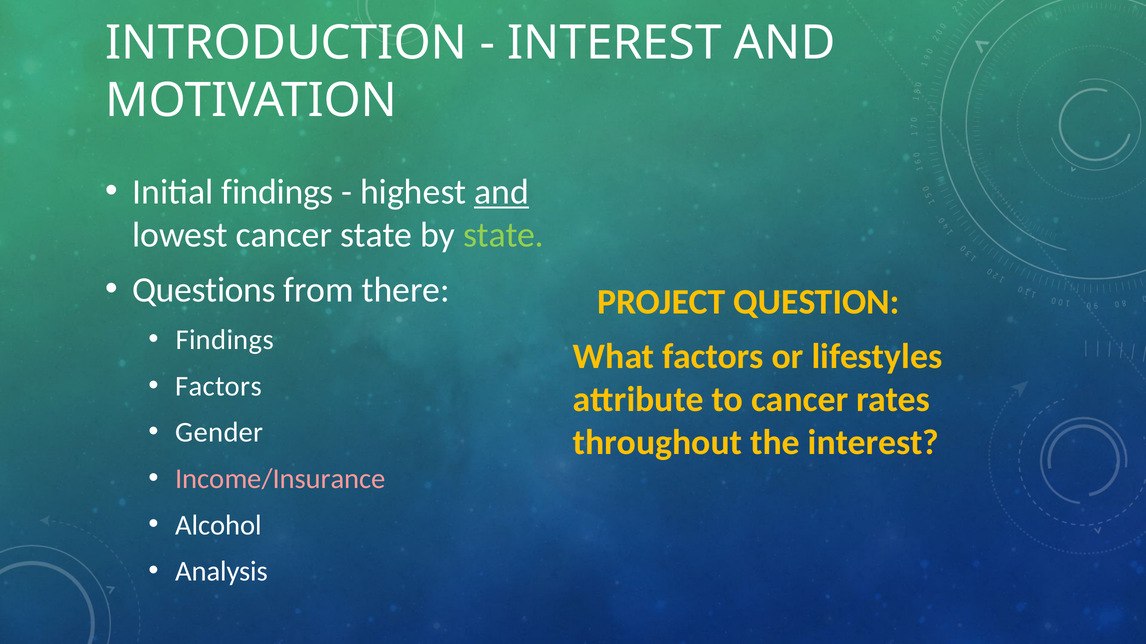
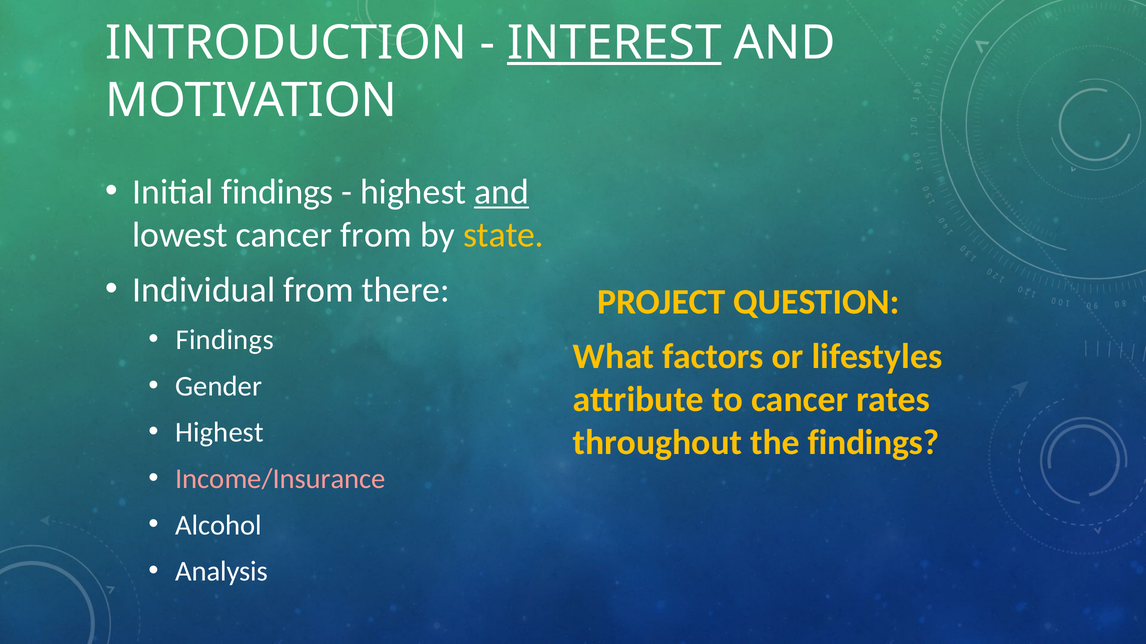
INTEREST underline: none -> present (614, 43)
cancer state: state -> from (376, 235)
state colour: light green -> yellow (503, 235)
Questions: Questions -> Individual (204, 290)
Factors: Factors -> Gender (219, 387)
Gender: Gender -> Highest (220, 433)
the interest: interest -> findings (874, 443)
